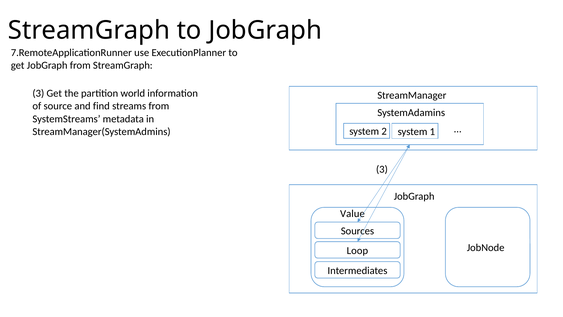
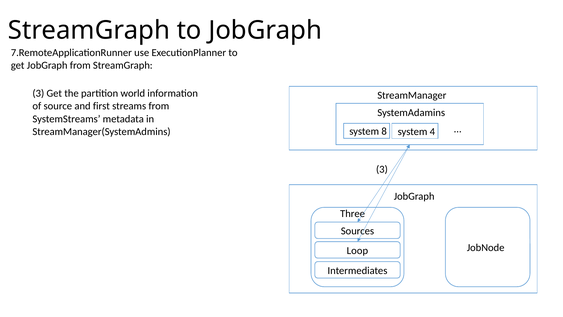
find: find -> first (101, 106)
2: 2 -> 8 (384, 131)
1: 1 -> 4 (432, 131)
Value: Value -> Three (353, 213)
